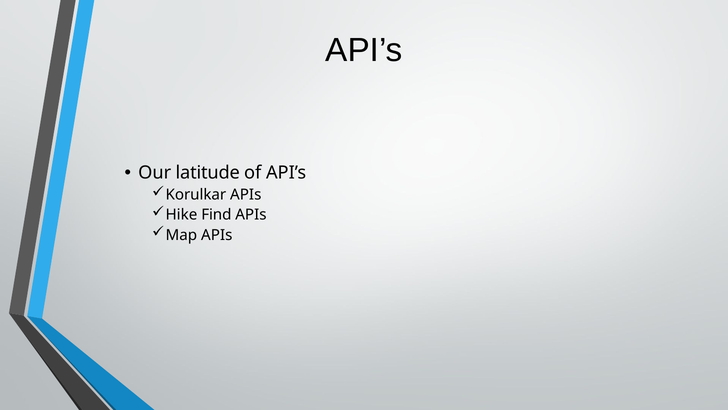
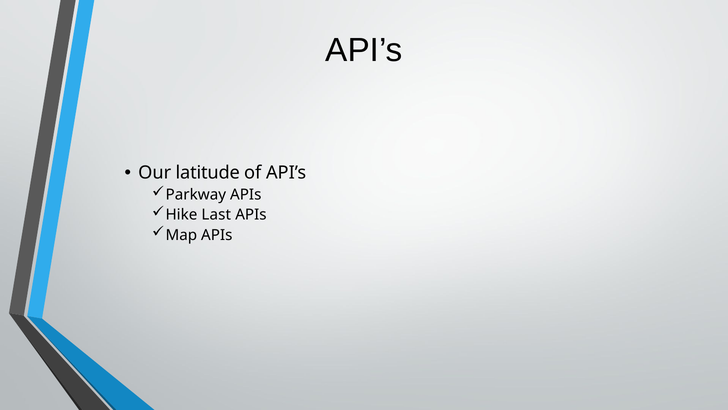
Korulkar: Korulkar -> Parkway (196, 195)
Find: Find -> Last (216, 215)
